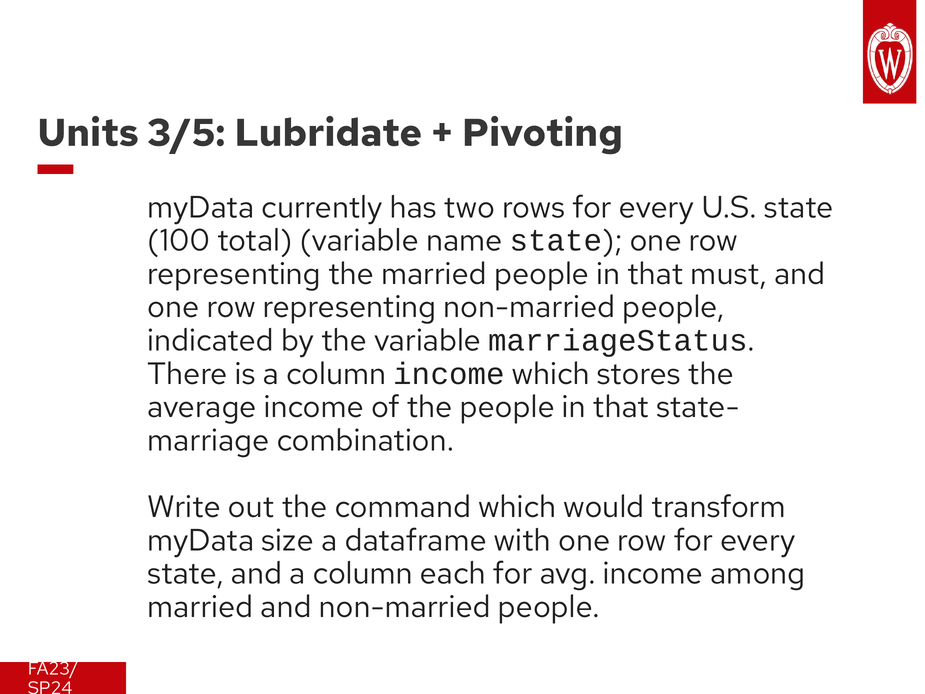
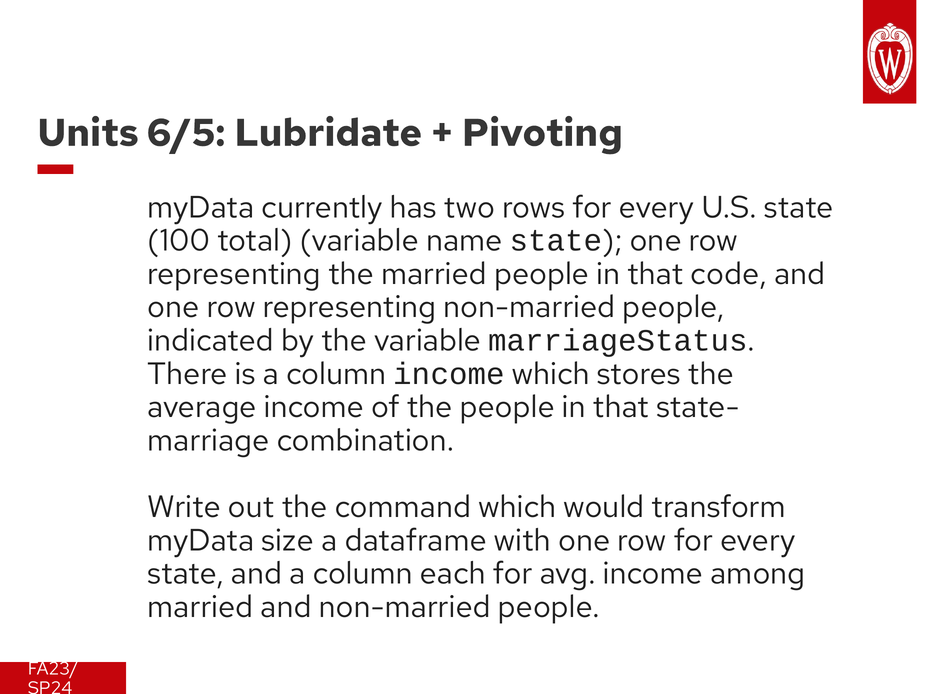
3/5: 3/5 -> 6/5 (186, 133)
must: must -> code (729, 274)
